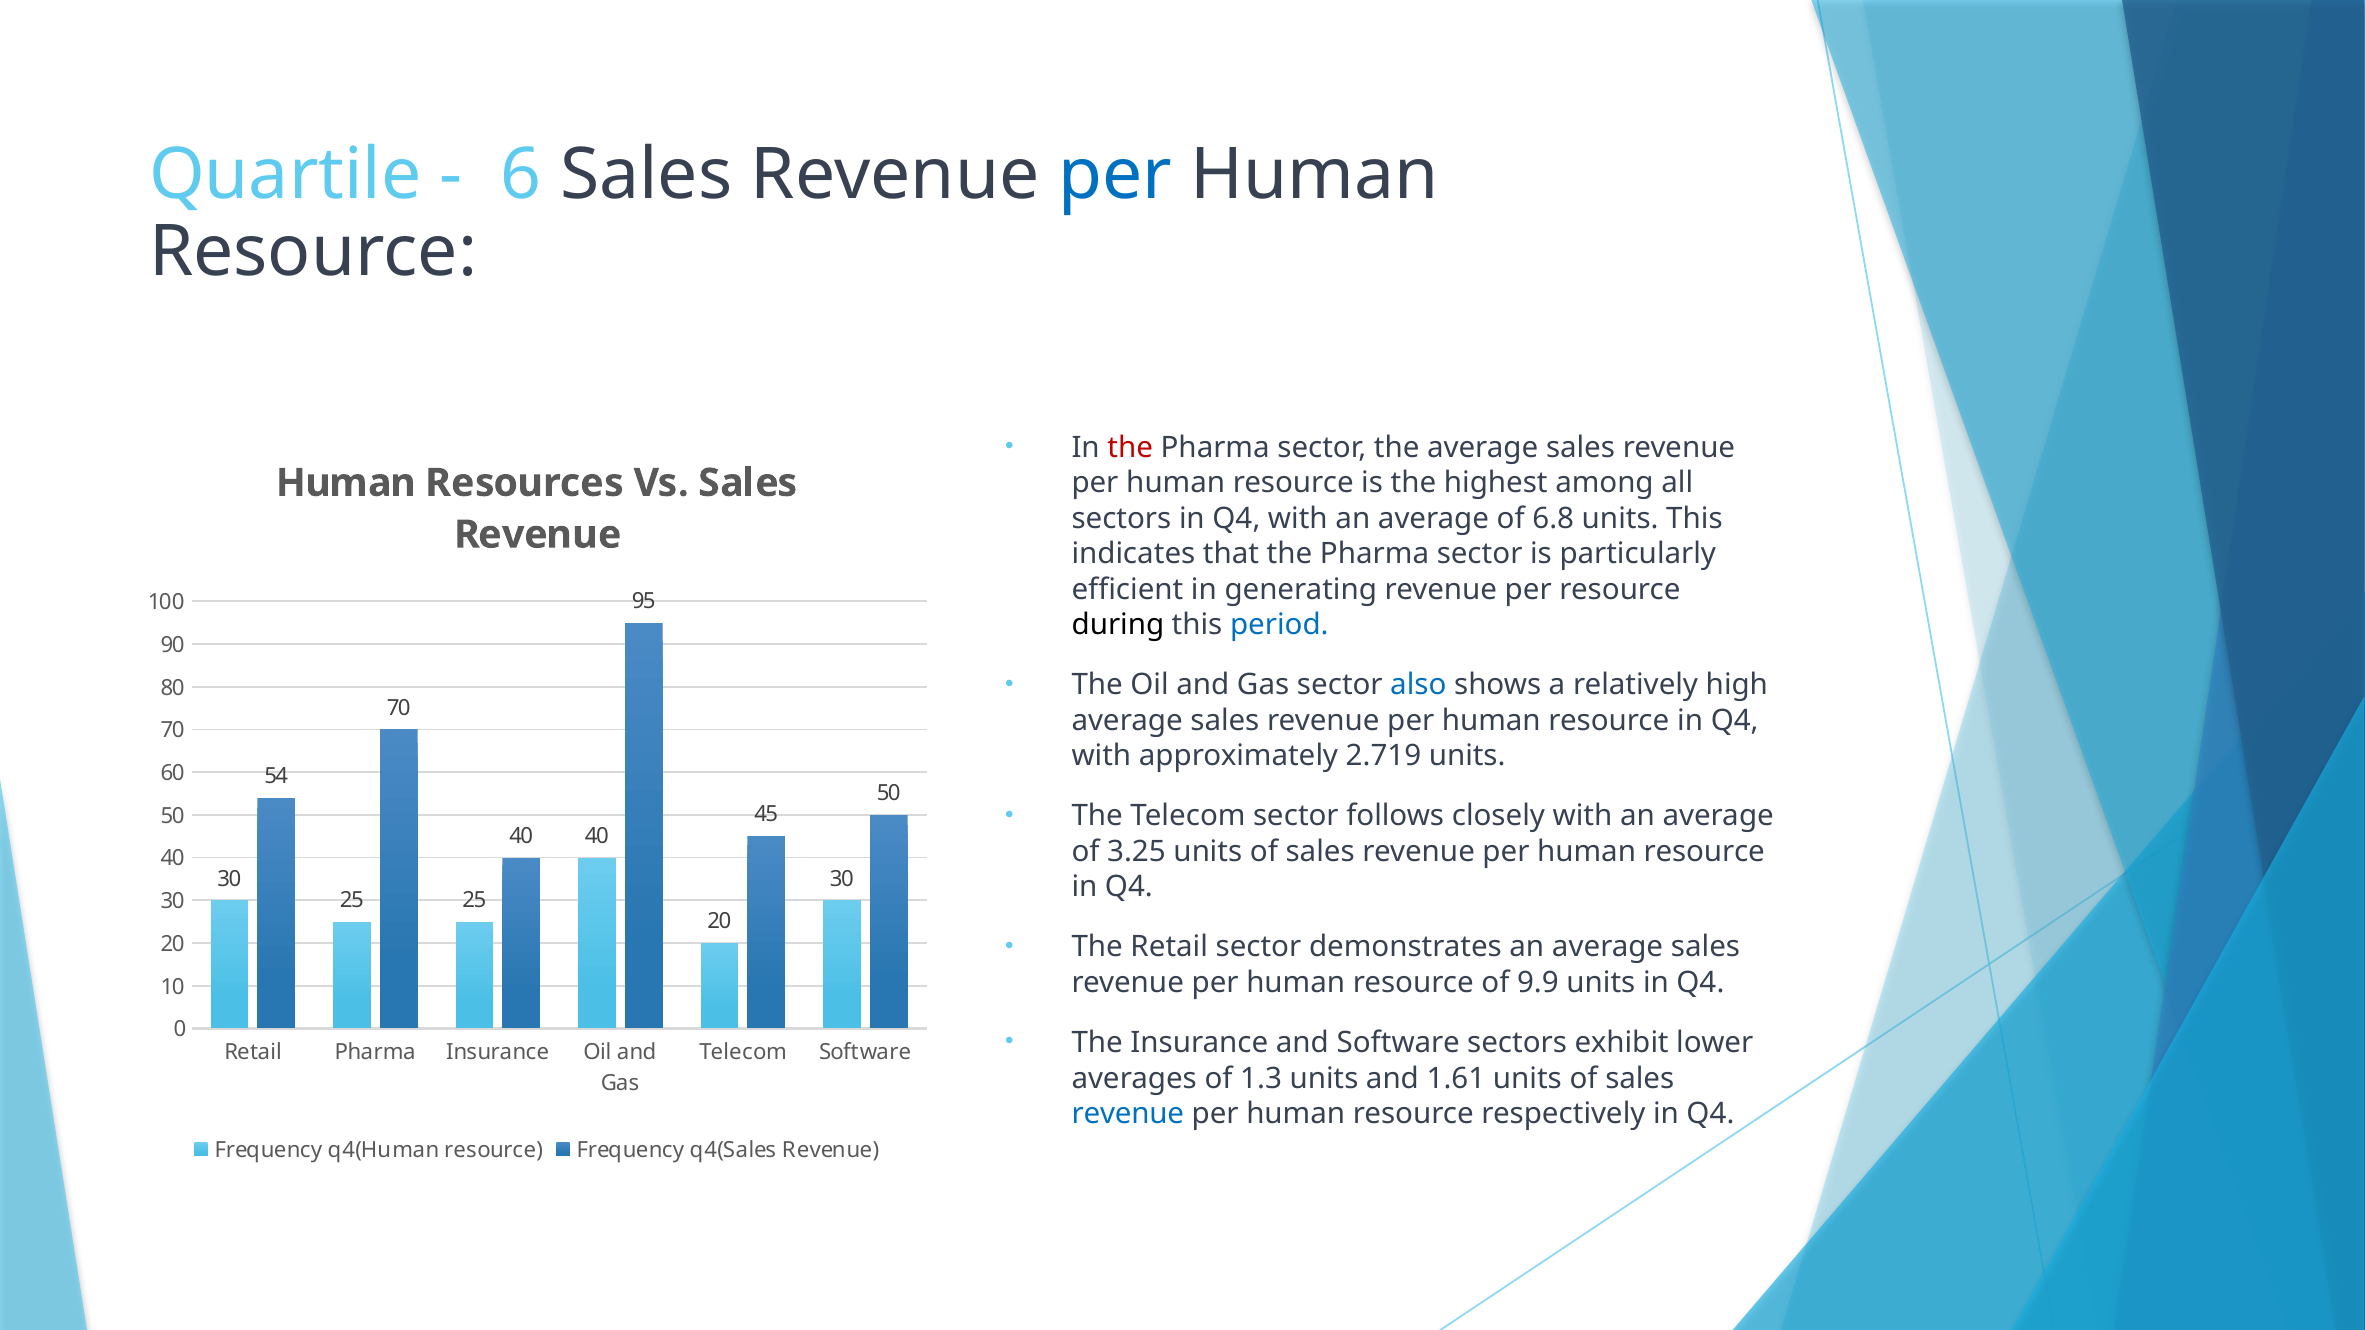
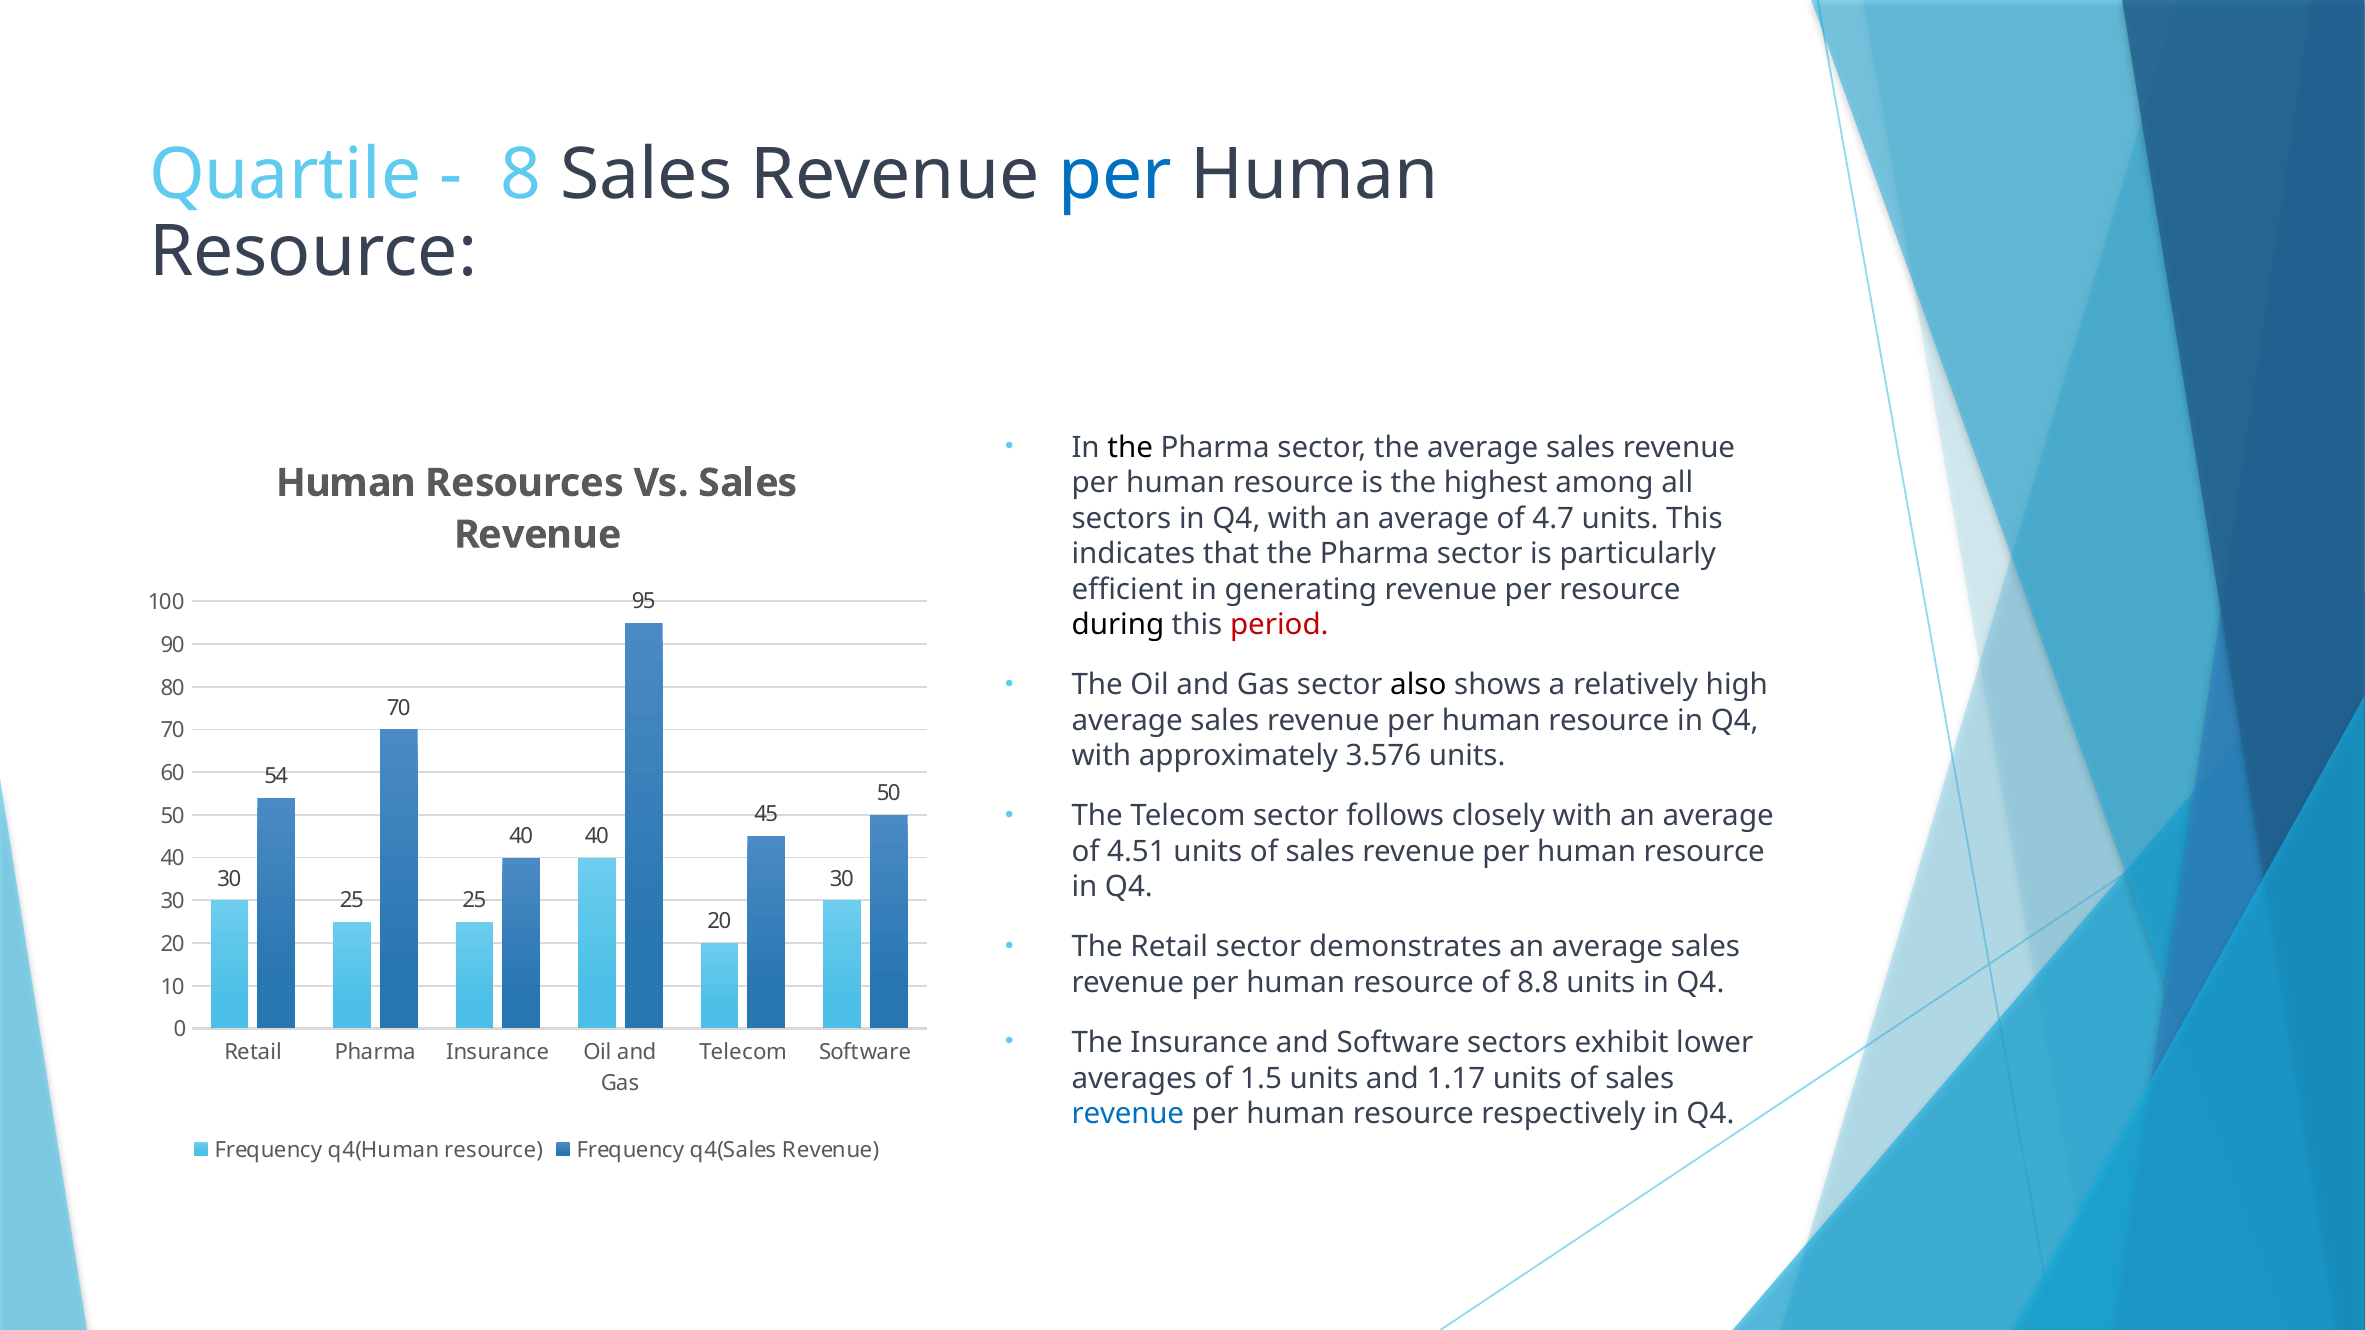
6: 6 -> 8 (521, 175)
the colour: red -> black (1130, 448)
6.8: 6.8 -> 4.7 (1553, 519)
period colour: blue -> red (1279, 625)
also colour: blue -> black (1418, 685)
2.719: 2.719 -> 3.576 (1383, 756)
3.25: 3.25 -> 4.51 (1136, 852)
9.9: 9.9 -> 8.8 (1538, 983)
1.3: 1.3 -> 1.5 (1261, 1079)
1.61: 1.61 -> 1.17 (1456, 1079)
